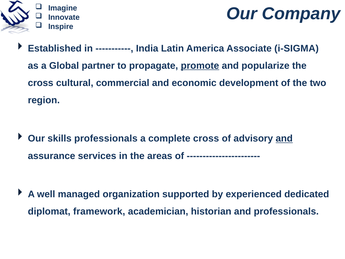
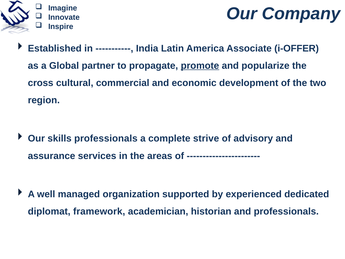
i-SIGMA: i-SIGMA -> i-OFFER (297, 48)
complete cross: cross -> strive (206, 138)
and underline: present -> none (284, 138)
